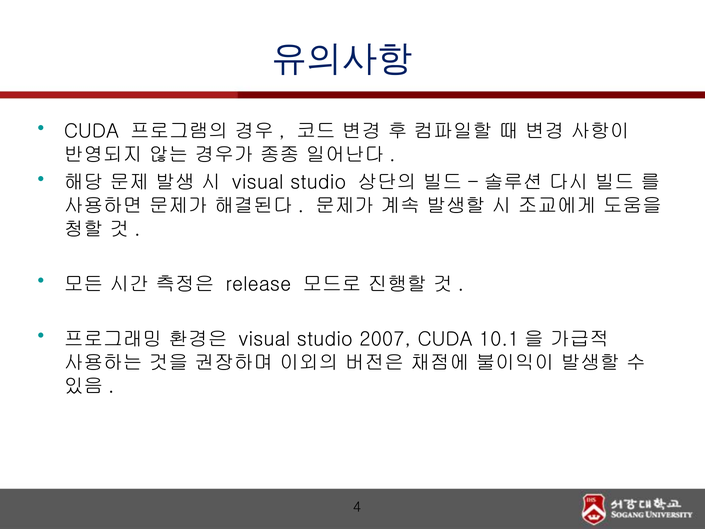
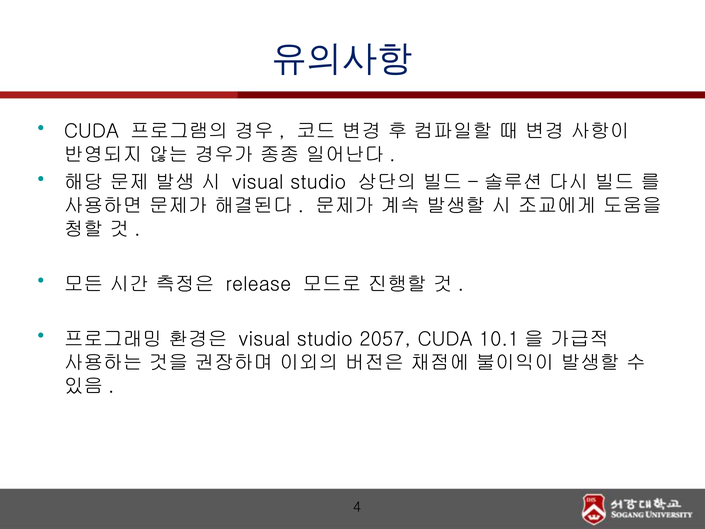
2007: 2007 -> 2057 (385, 339)
